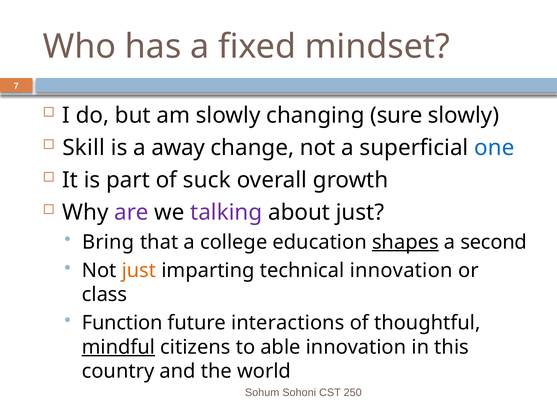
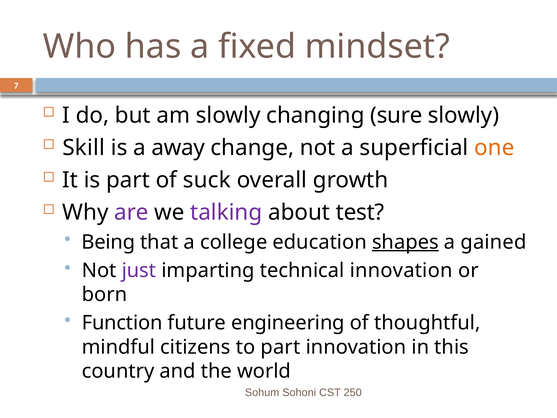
one colour: blue -> orange (494, 148)
about just: just -> test (360, 212)
Bring: Bring -> Being (108, 242)
second: second -> gained (494, 242)
just colour: orange -> purple (139, 270)
class: class -> born (105, 294)
interactions: interactions -> engineering (288, 323)
mindful underline: present -> none (118, 347)
to able: able -> part (280, 347)
